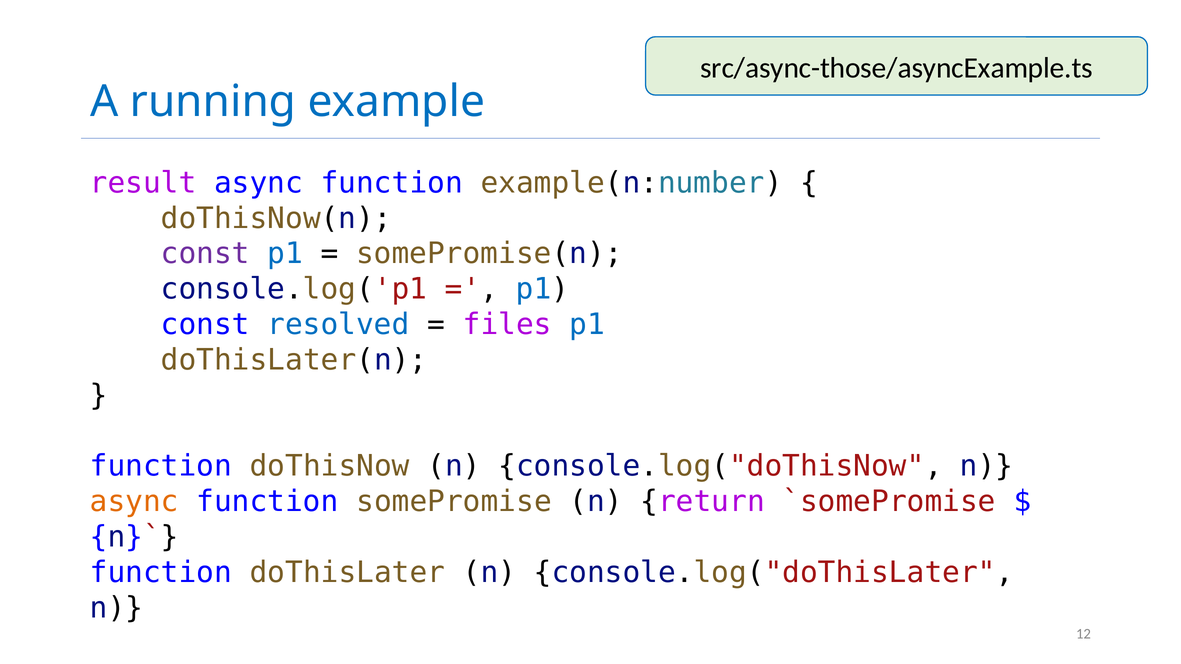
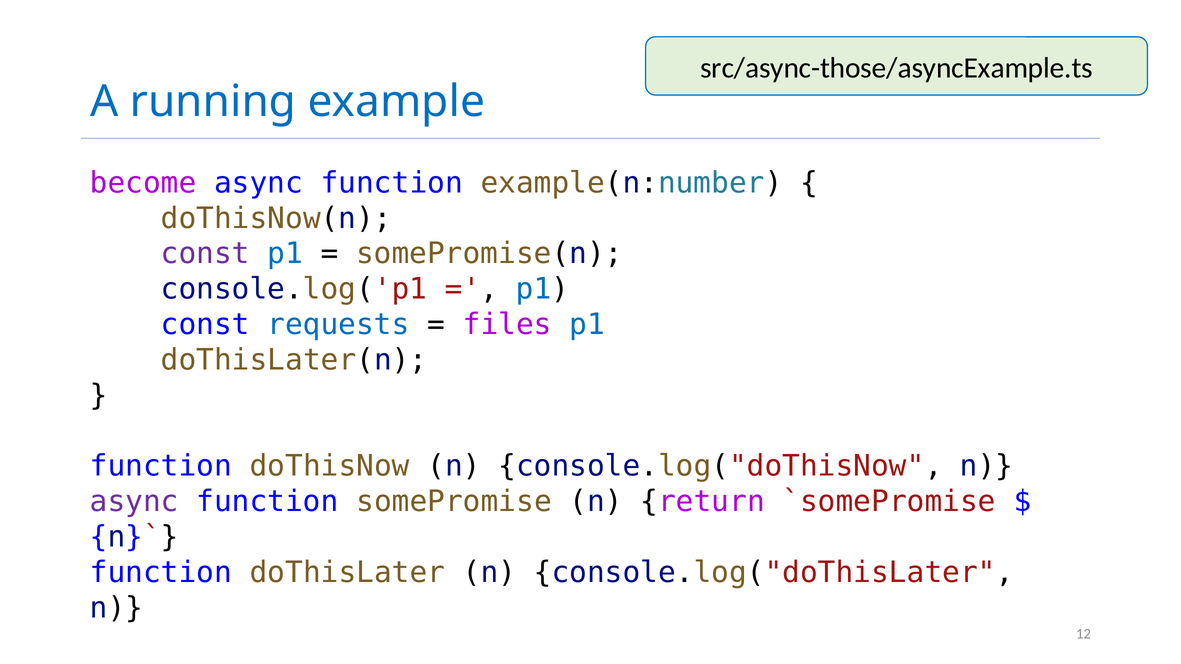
result: result -> become (143, 183)
resolved: resolved -> requests (338, 325)
async colour: orange -> purple (134, 502)
